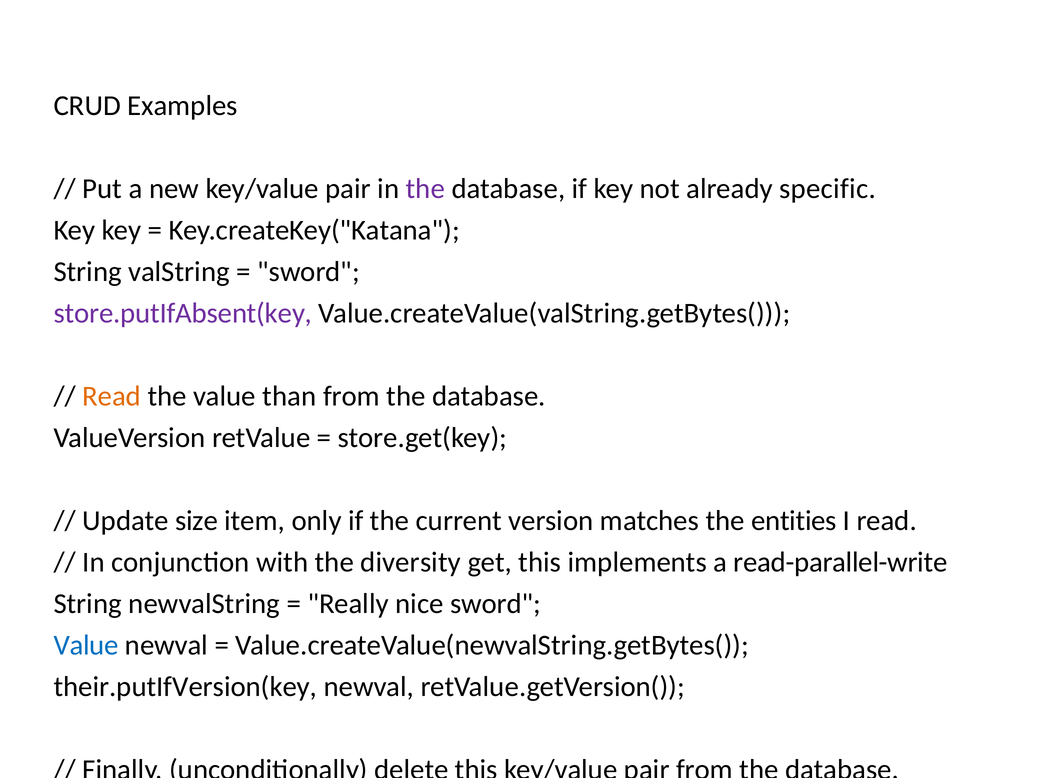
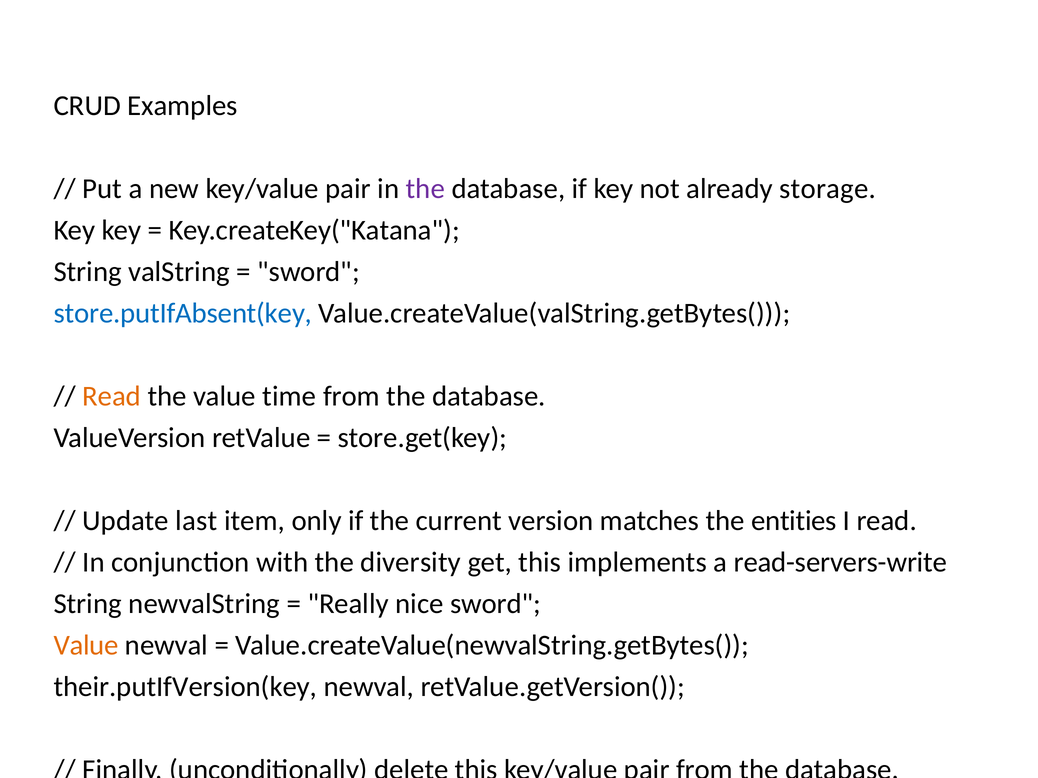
specific: specific -> storage (828, 189)
store.putIfAbsent(key colour: purple -> blue (183, 313)
than: than -> time (289, 396)
size: size -> last (196, 521)
read-parallel-write: read-parallel-write -> read-servers-write (840, 563)
Value colour: blue -> orange (86, 646)
